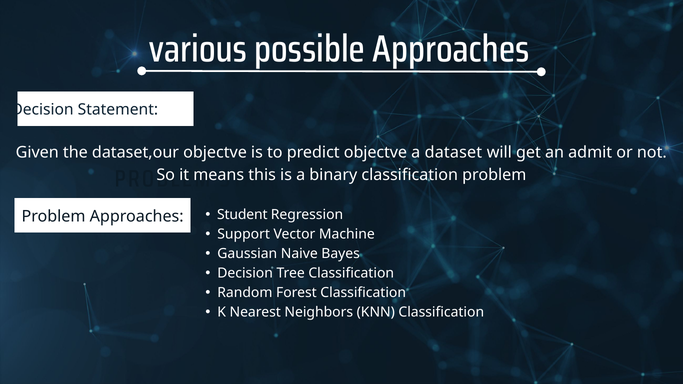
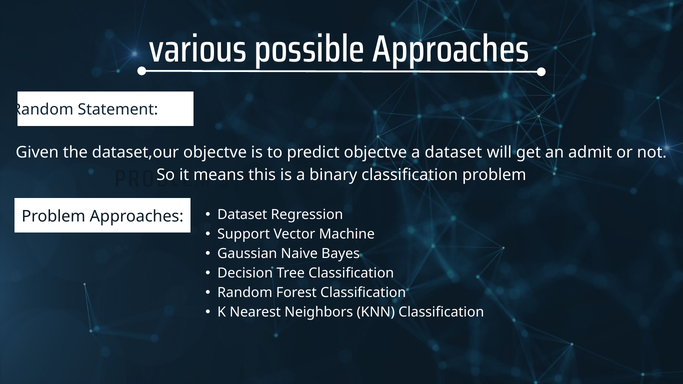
Decision: Decision -> Random (42, 110)
Student: Student -> Dataset (242, 215)
